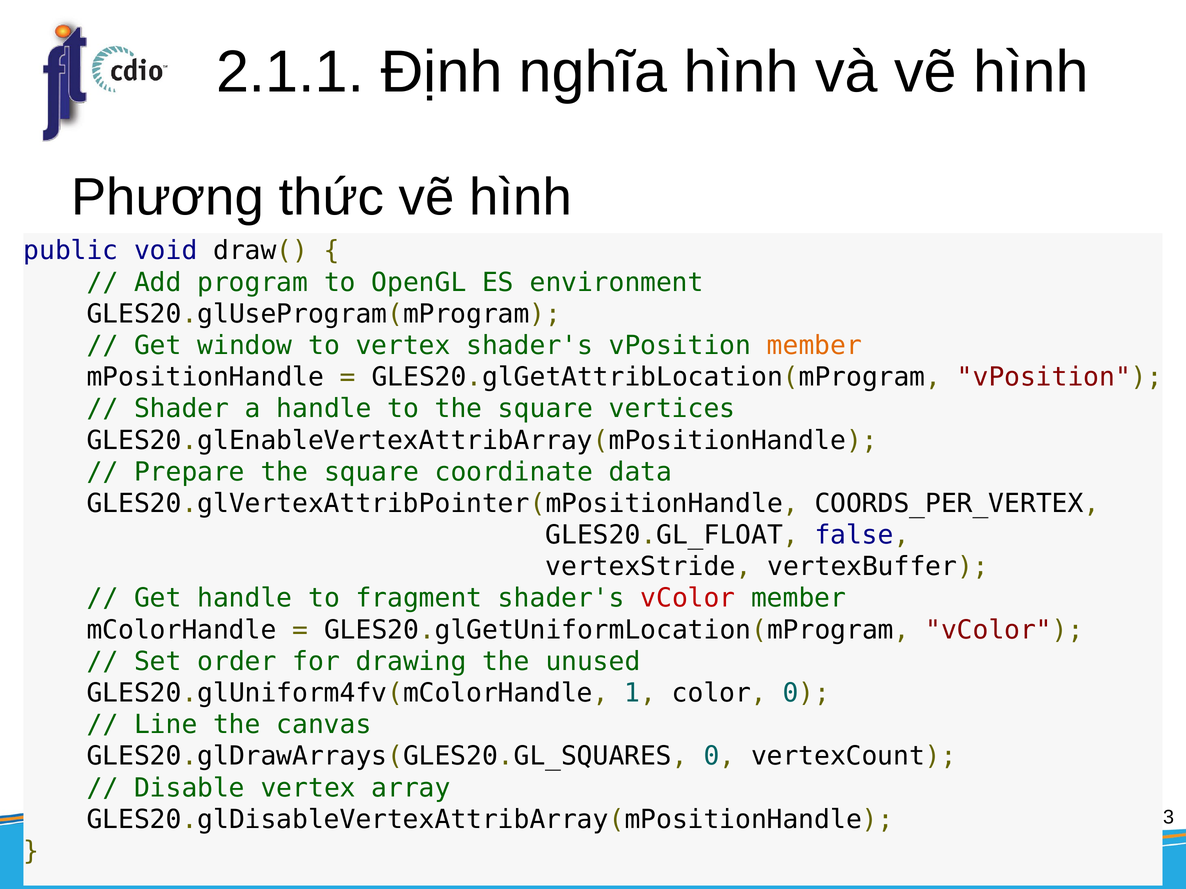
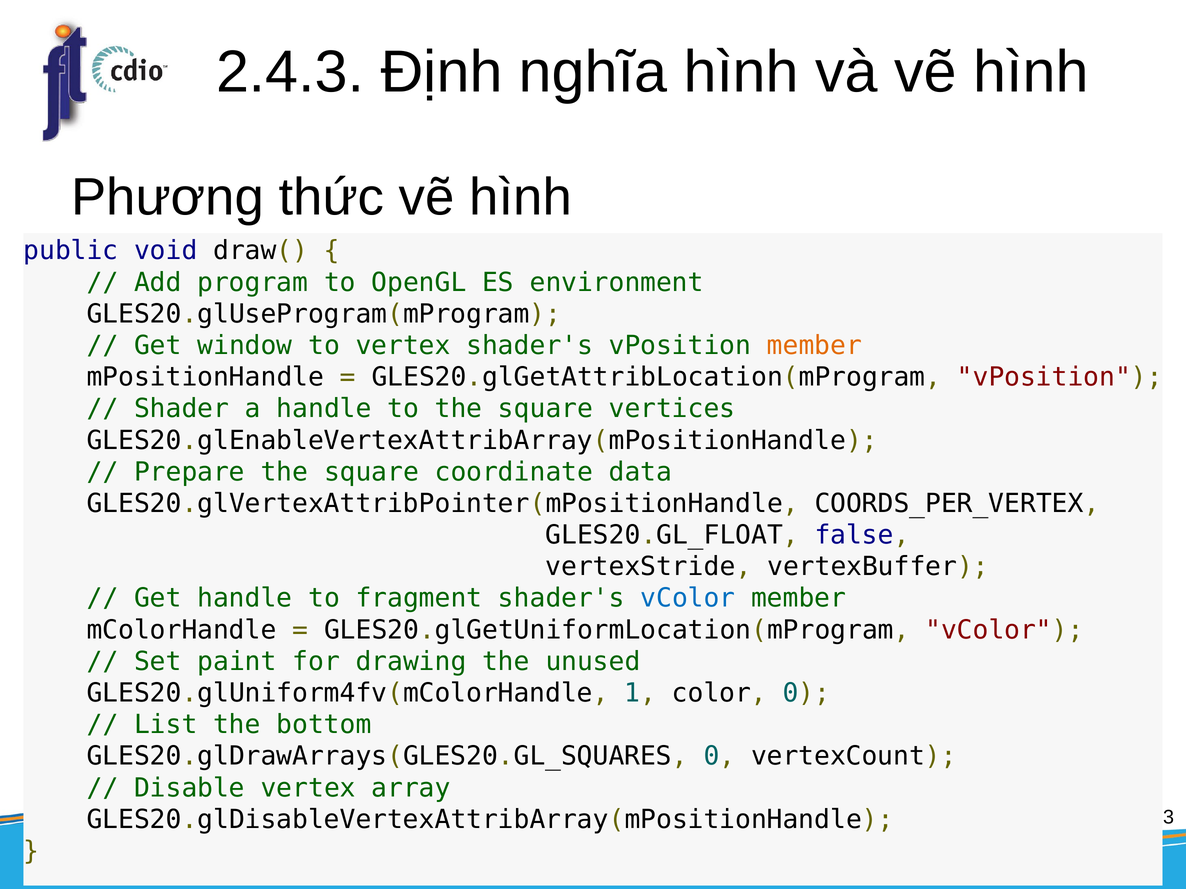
2.1.1: 2.1.1 -> 2.4.3 (290, 72)
vColor colour: red -> blue (688, 599)
order: order -> paint (237, 662)
Line: Line -> List (166, 725)
canvas: canvas -> bottom (324, 725)
